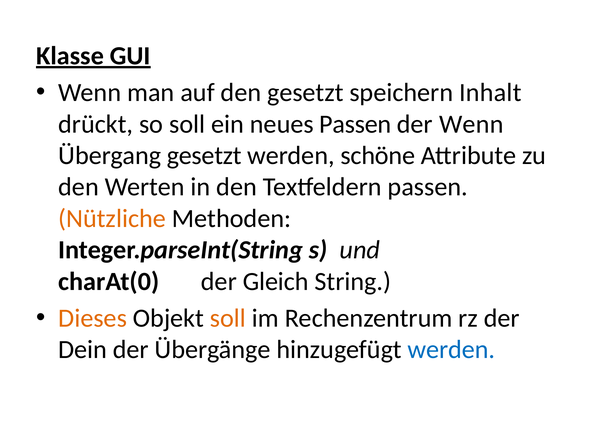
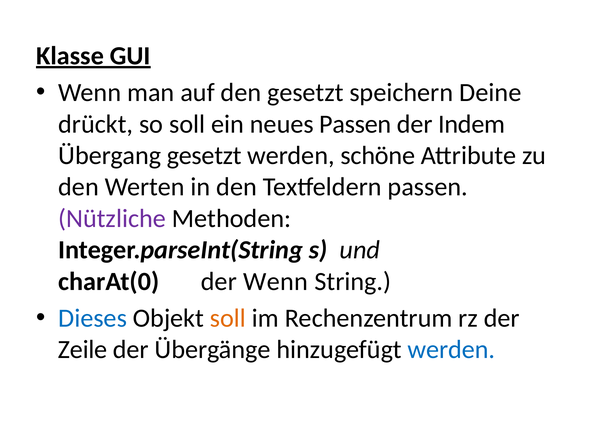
Inhalt: Inhalt -> Deine (490, 93)
der Wenn: Wenn -> Indem (472, 124)
Nützliche colour: orange -> purple (112, 219)
der Gleich: Gleich -> Wenn (276, 282)
Dieses colour: orange -> blue (93, 318)
Dein: Dein -> Zeile (83, 350)
